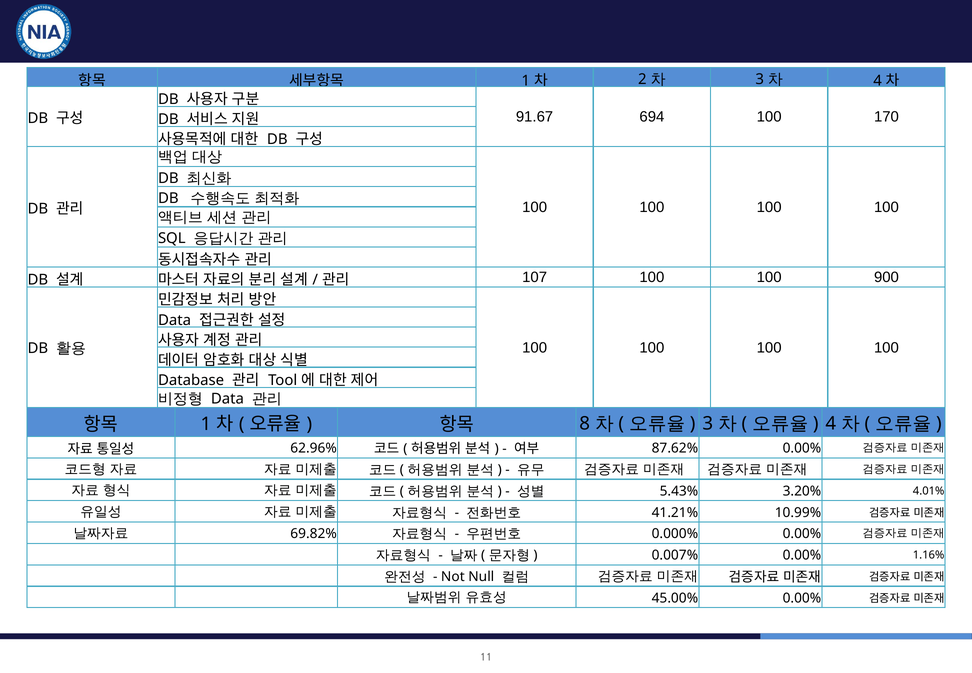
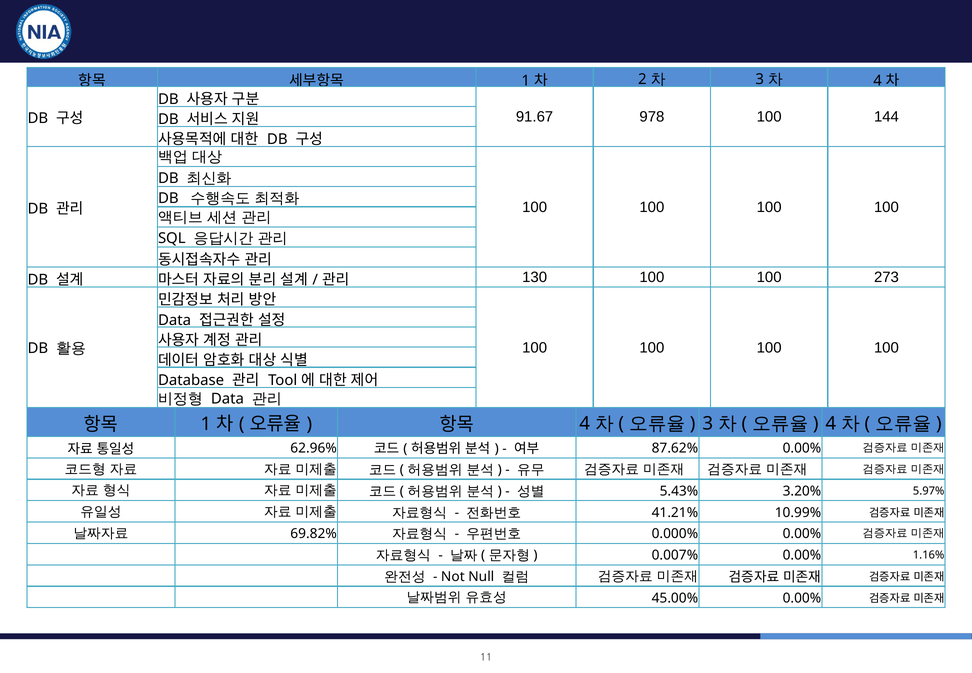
694: 694 -> 978 (652, 117)
170: 170 -> 144 (886, 117)
107: 107 -> 130 (535, 277)
900: 900 -> 273 (886, 277)
8: 8 -> 4 (585, 423)
4.01%: 4.01% -> 5.97% (929, 491)
